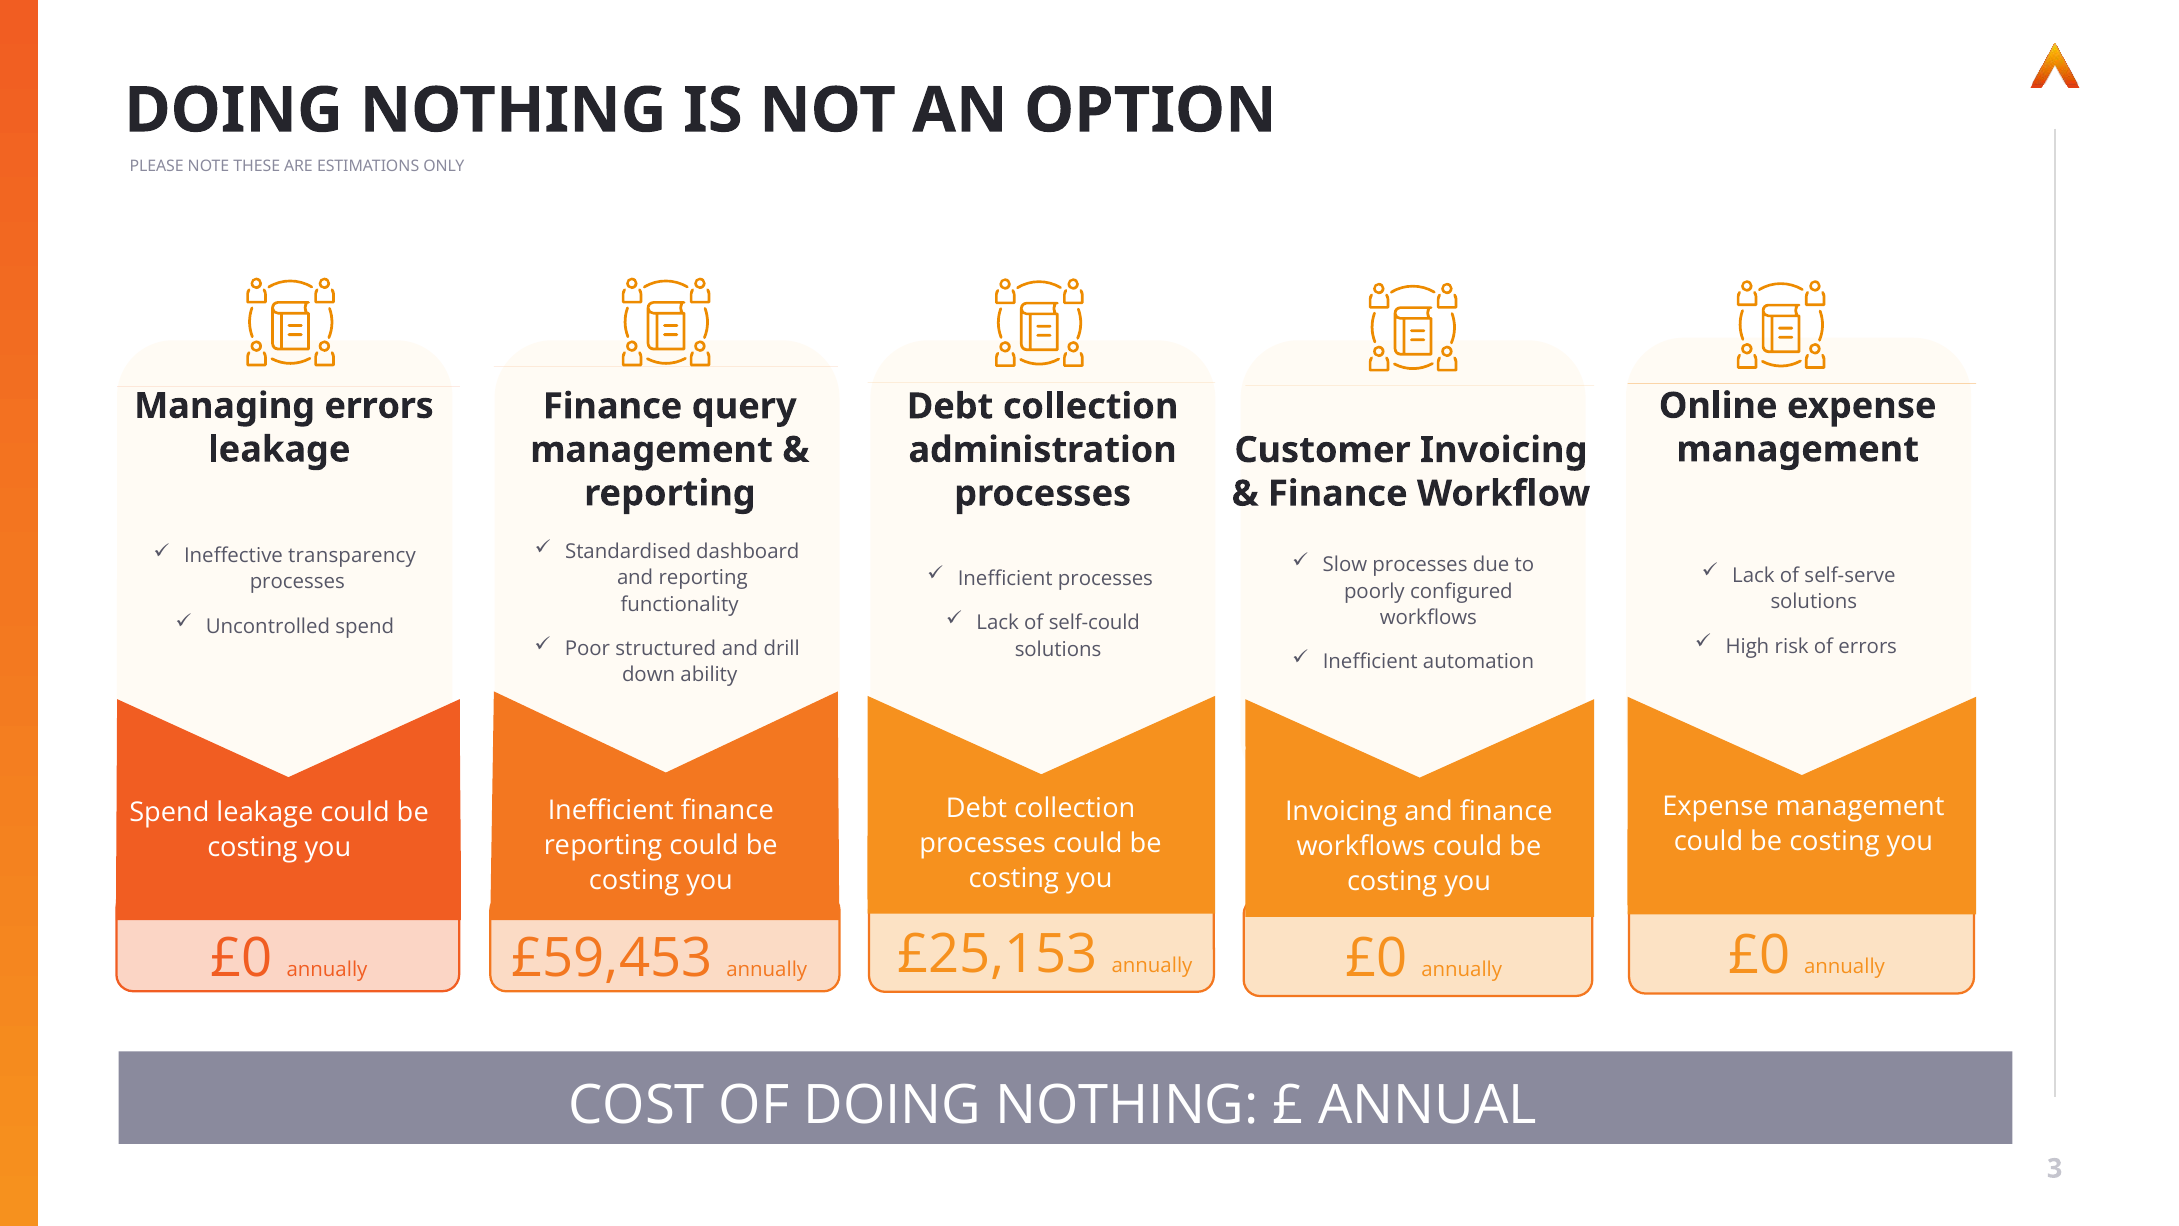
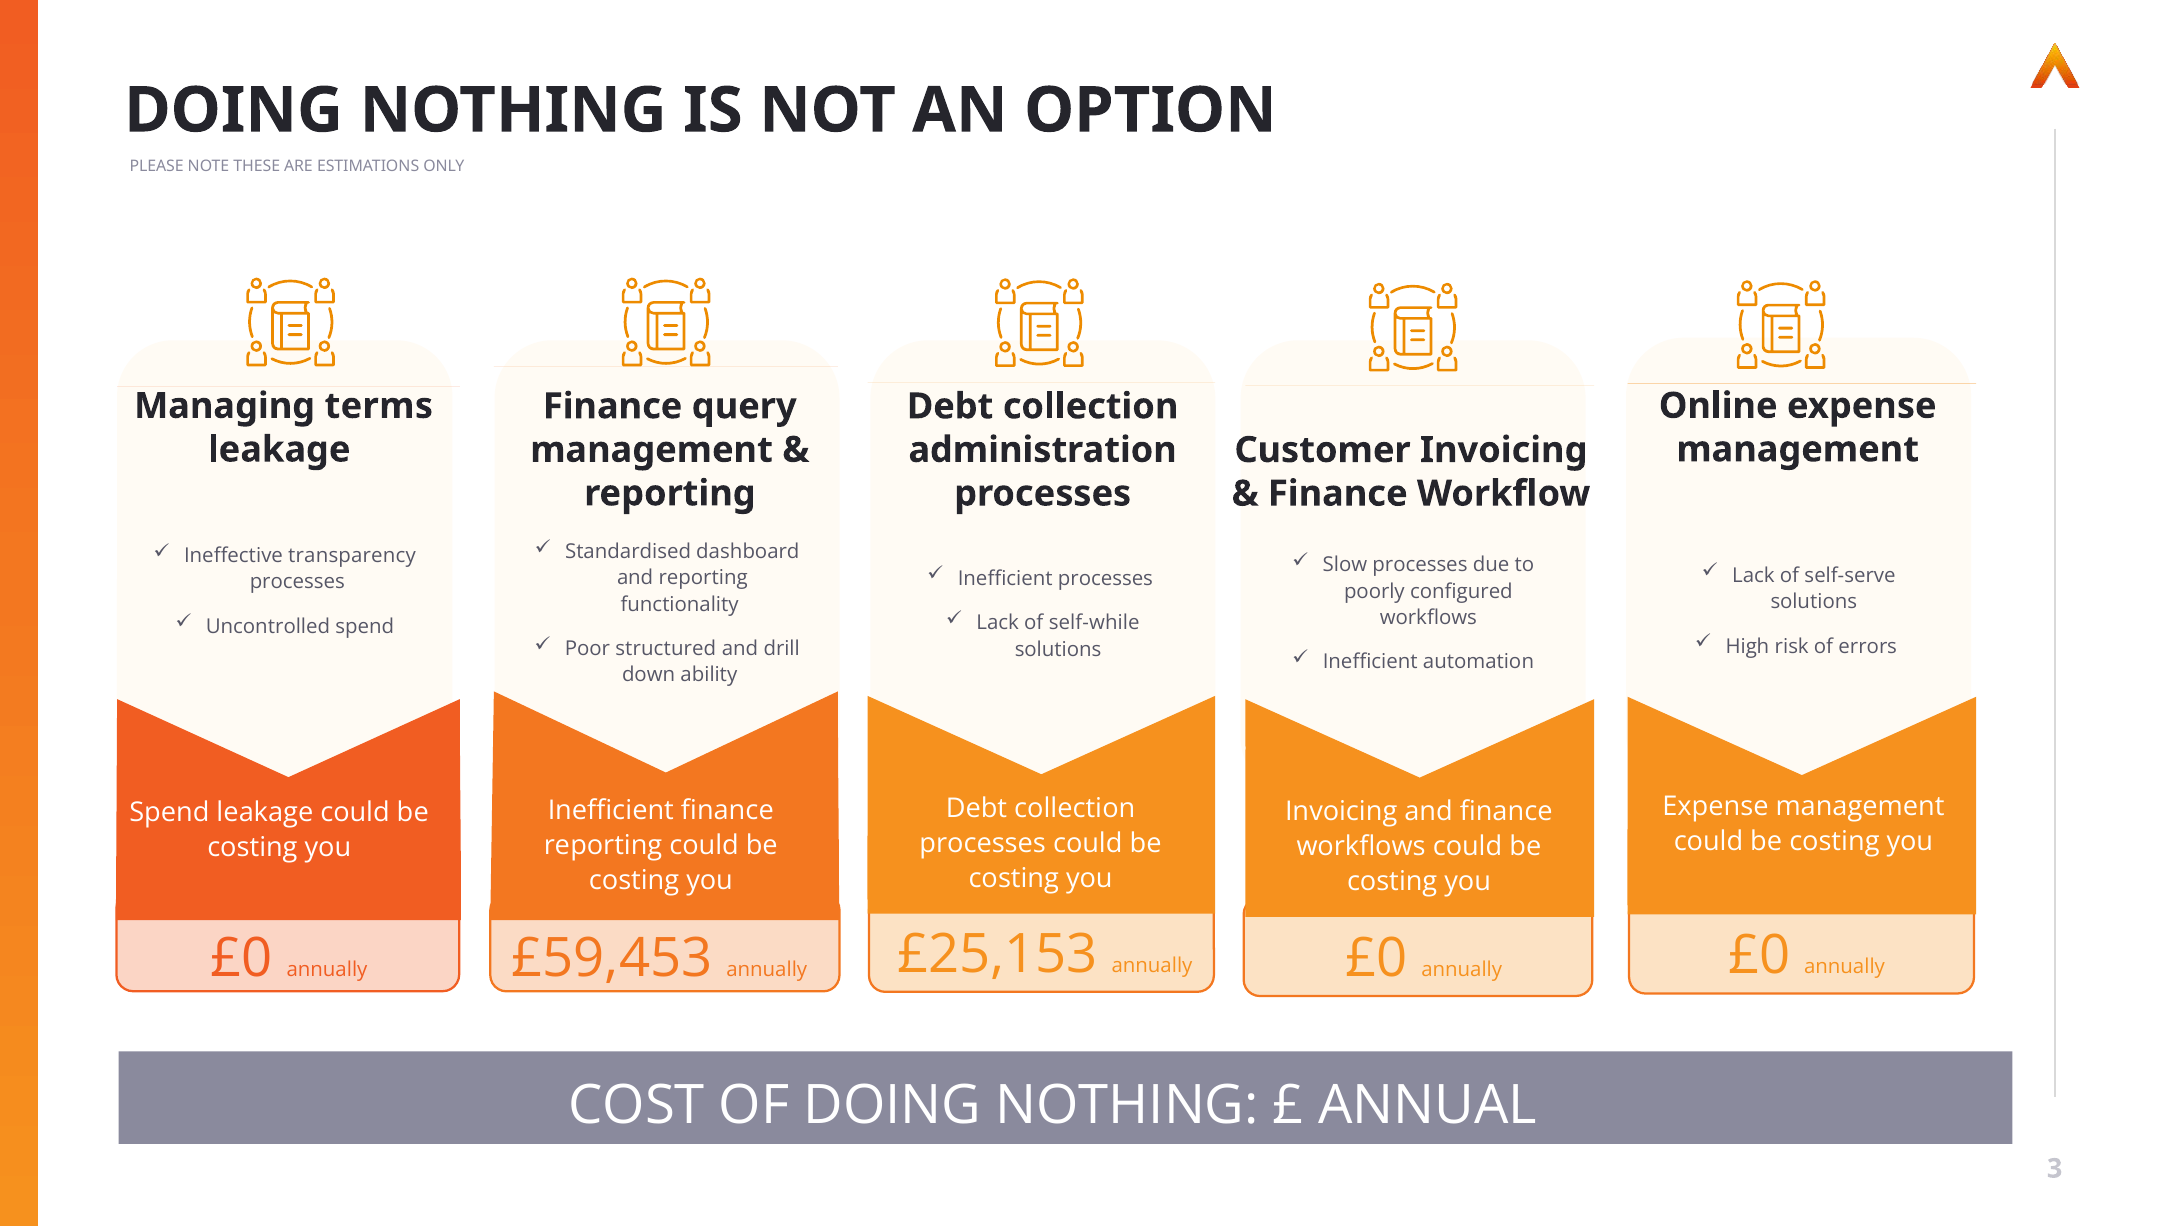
Managing errors: errors -> terms (379, 406)
self-could: self-could -> self-while (1094, 623)
